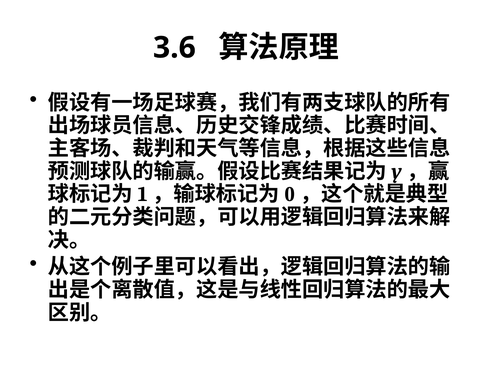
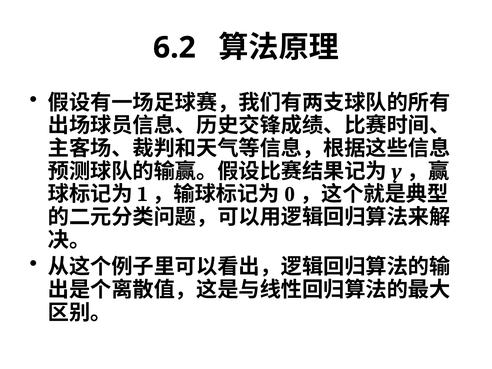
3.6: 3.6 -> 6.2 (174, 48)
